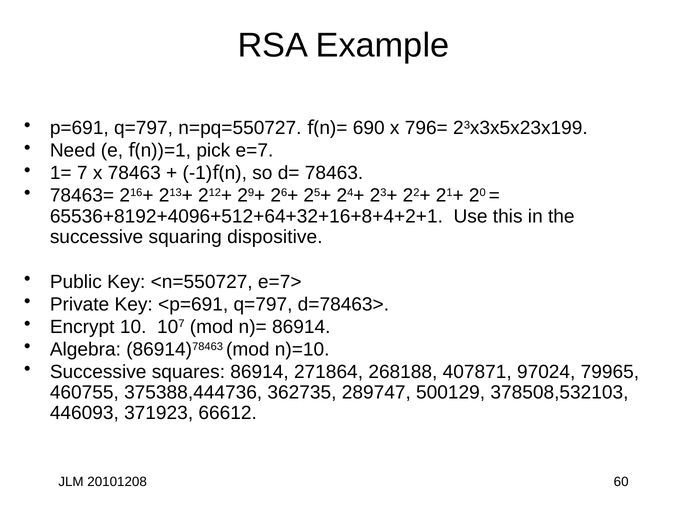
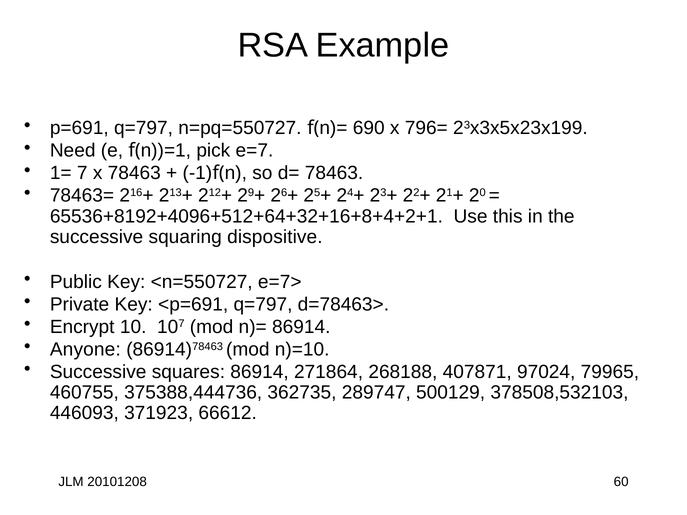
Algebra: Algebra -> Anyone (85, 350)
